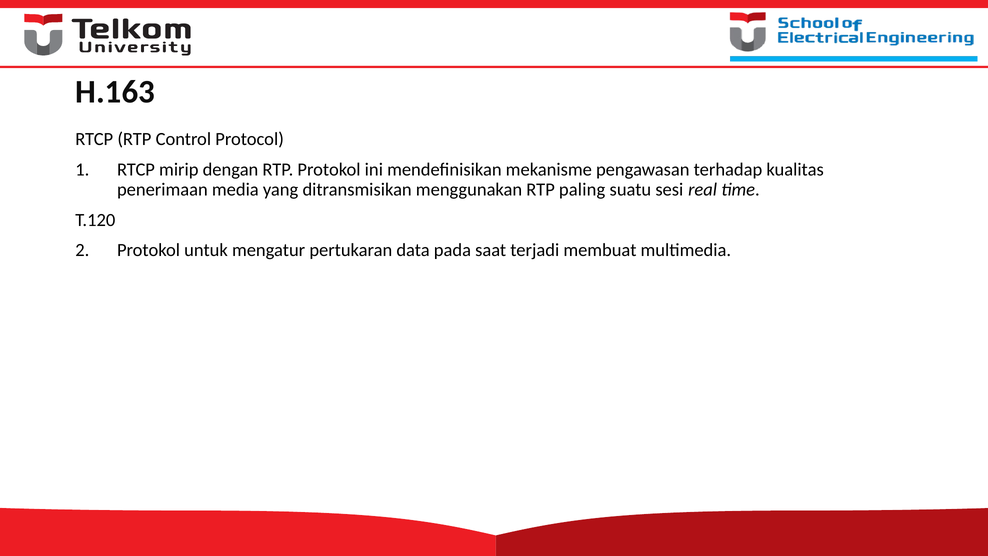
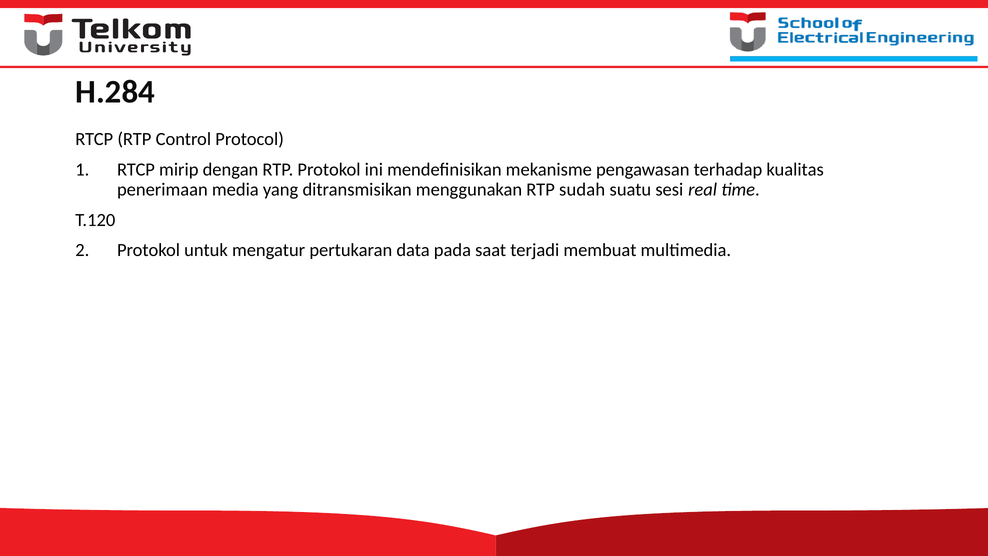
H.163: H.163 -> H.284 (115, 92)
paling: paling -> sudah (582, 190)
